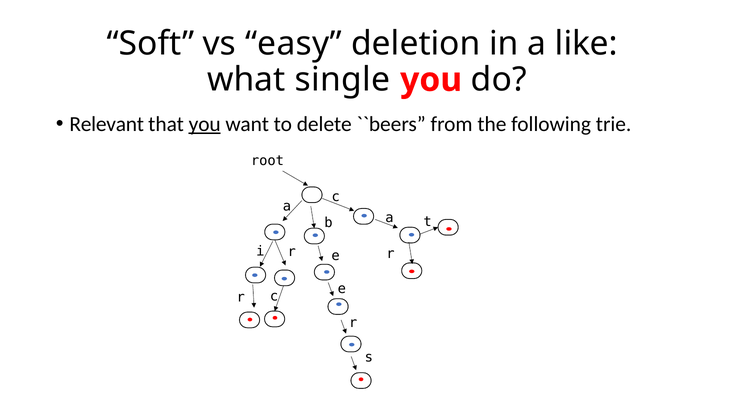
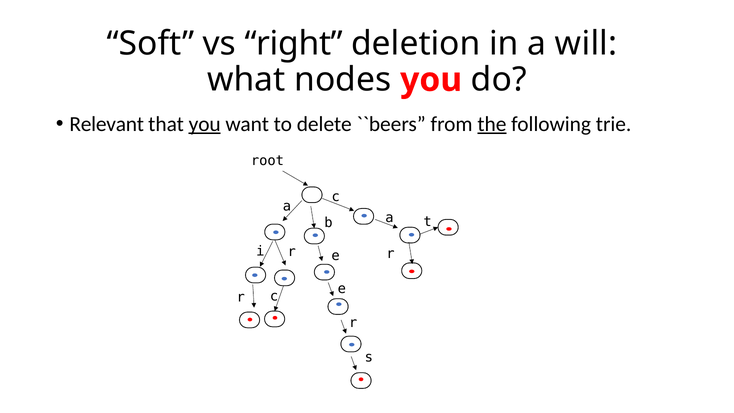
easy: easy -> right (294, 43)
like: like -> will (586, 43)
single: single -> nodes (343, 80)
the underline: none -> present (492, 124)
